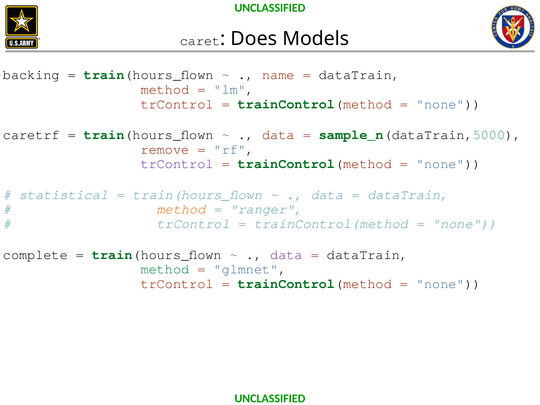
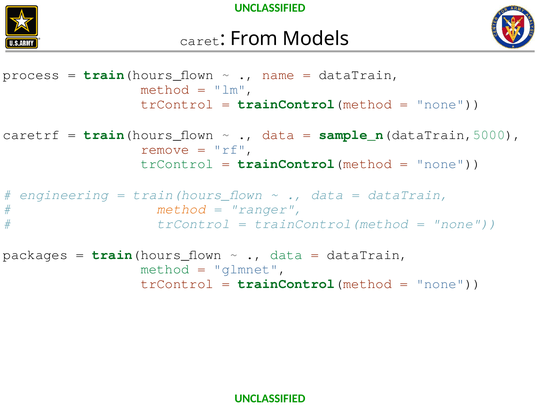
Does: Does -> From (254, 39)
backing: backing -> process (31, 75)
trControl colour: purple -> green (177, 164)
statistical: statistical -> engineering (64, 195)
complete: complete -> packages (35, 255)
data colour: purple -> green (286, 255)
